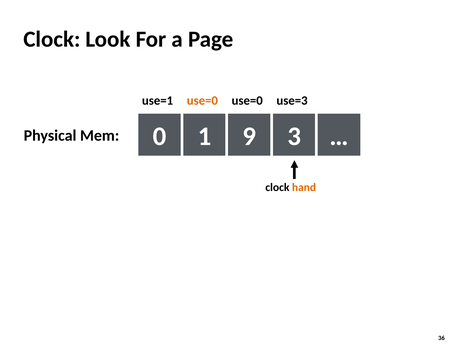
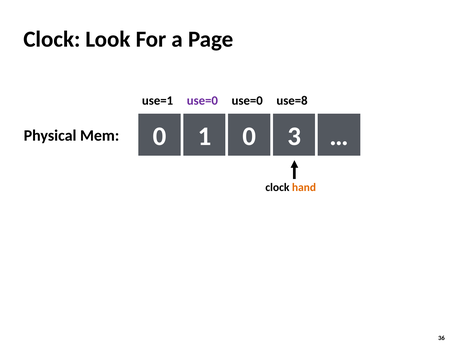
use=0 colour: orange -> purple (202, 101)
use=3: use=3 -> use=8 (292, 101)
1 9: 9 -> 0 (249, 137)
